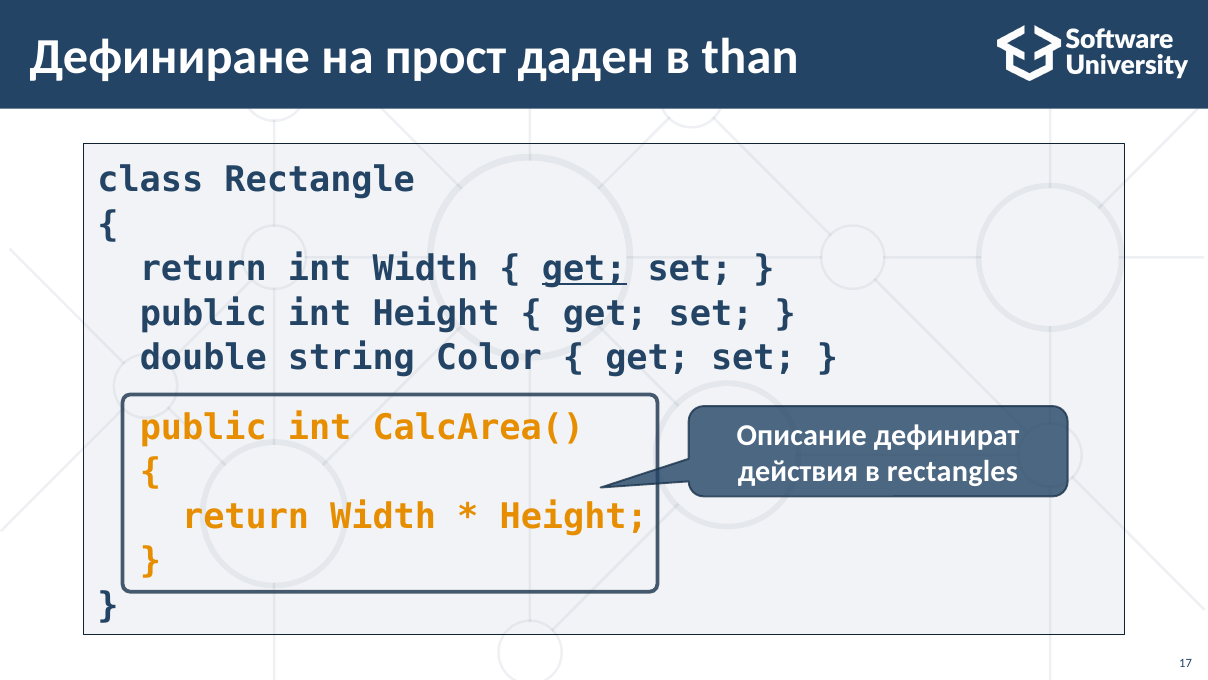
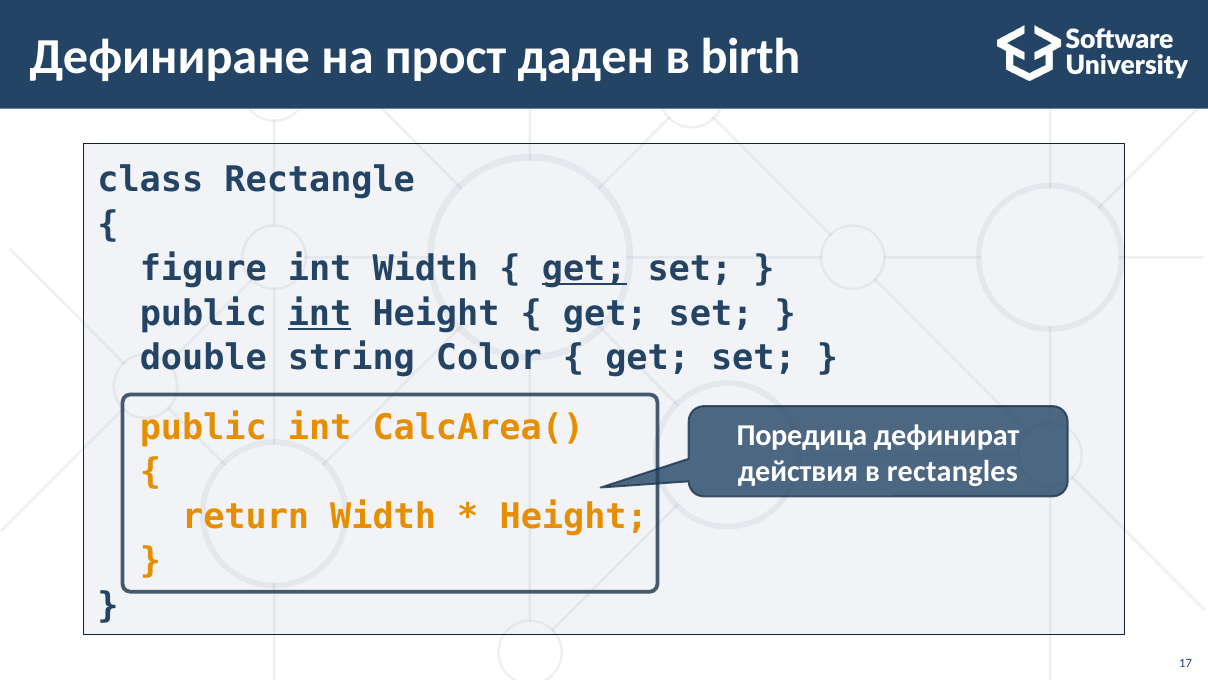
than: than -> birth (750, 57)
return: return -> figure (203, 269)
int underline: none -> present (320, 313)
Описание: Описание -> Поредица (802, 435)
